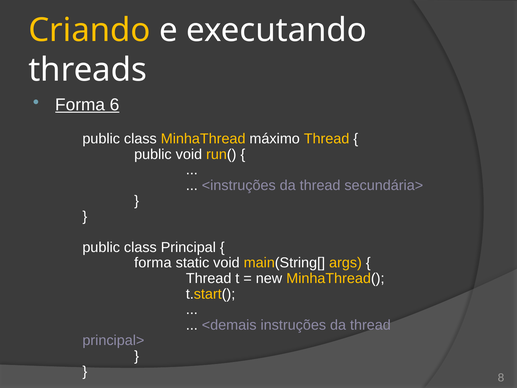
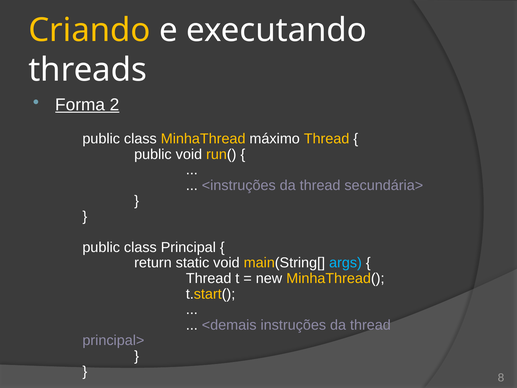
6: 6 -> 2 (115, 105)
forma: forma -> return (153, 263)
args colour: yellow -> light blue (346, 263)
